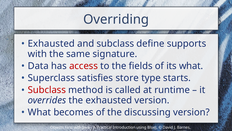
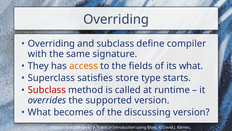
Exhausted: Exhausted -> Overriding (51, 44)
supports: supports -> compiler (186, 44)
Data: Data -> They (38, 66)
access colour: red -> orange (84, 66)
the exhausted: exhausted -> supported (109, 100)
